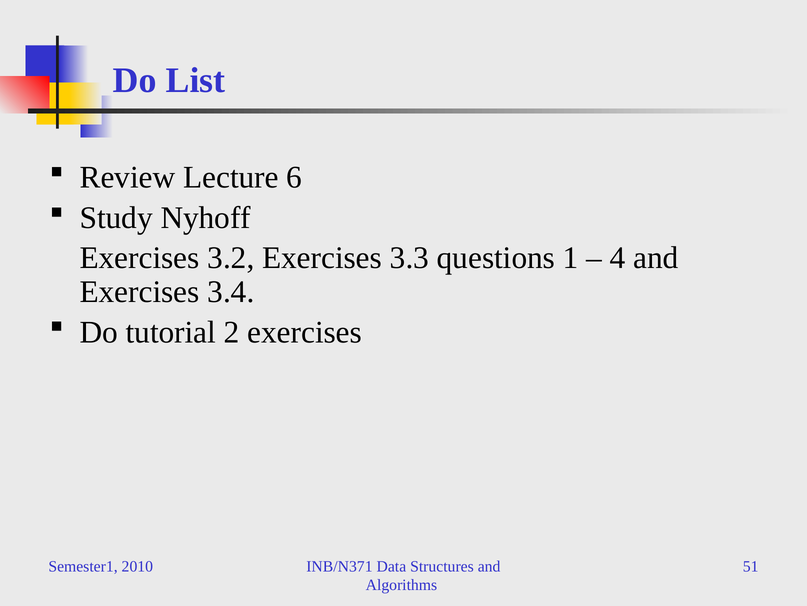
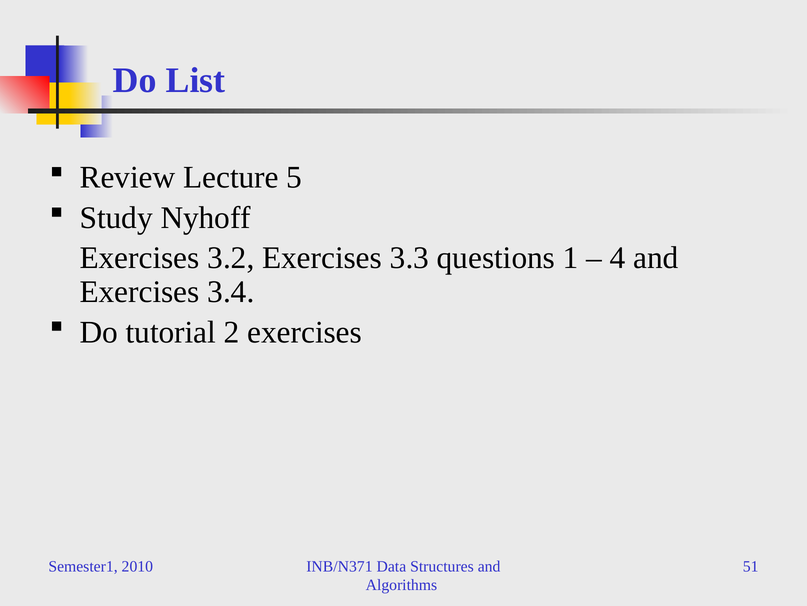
6: 6 -> 5 (294, 177)
